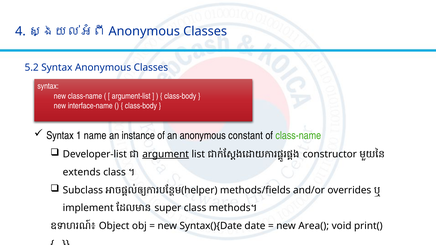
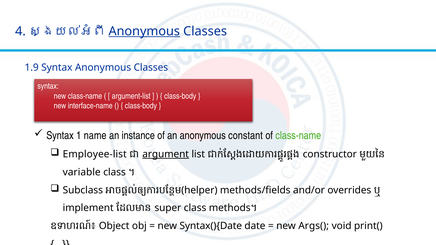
Anonymous underline: none -> present (144, 31)
5.2: 5.2 -> 1.9 (32, 68)
Developer-list: Developer-list -> Employee-list (95, 154)
extends: extends -> variable (82, 172)
Area(: Area( -> Args( (314, 226)
